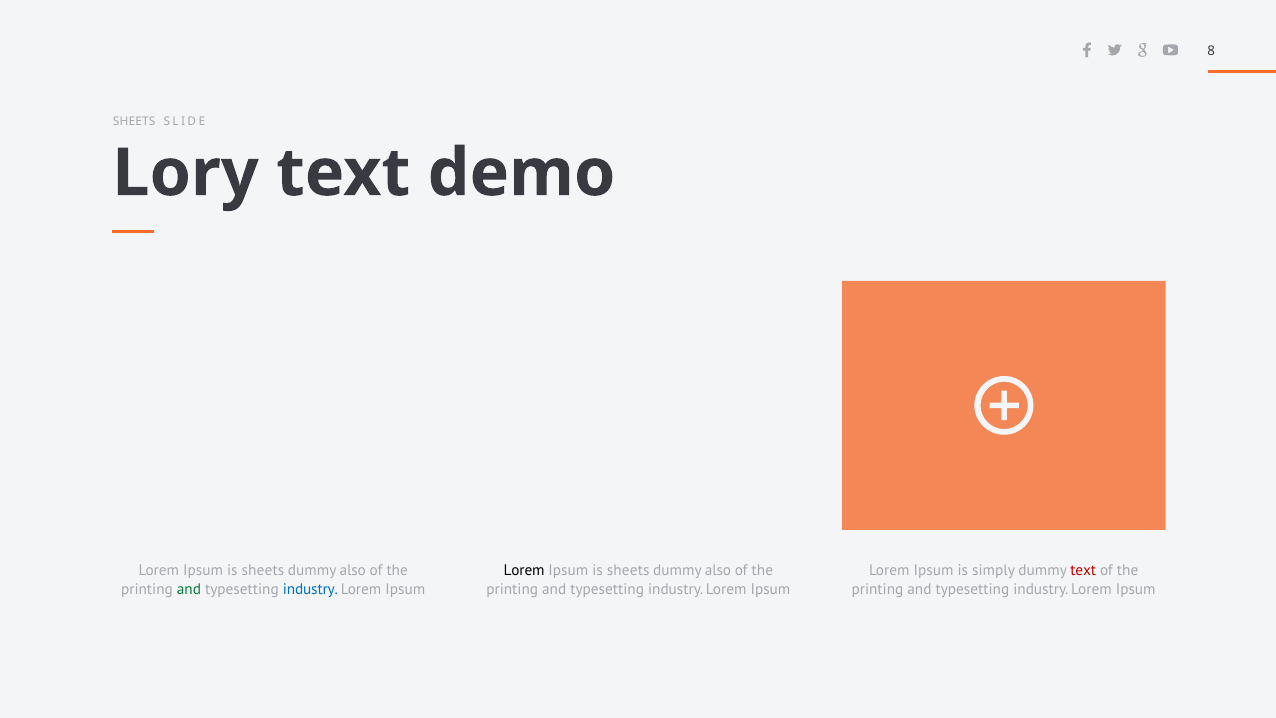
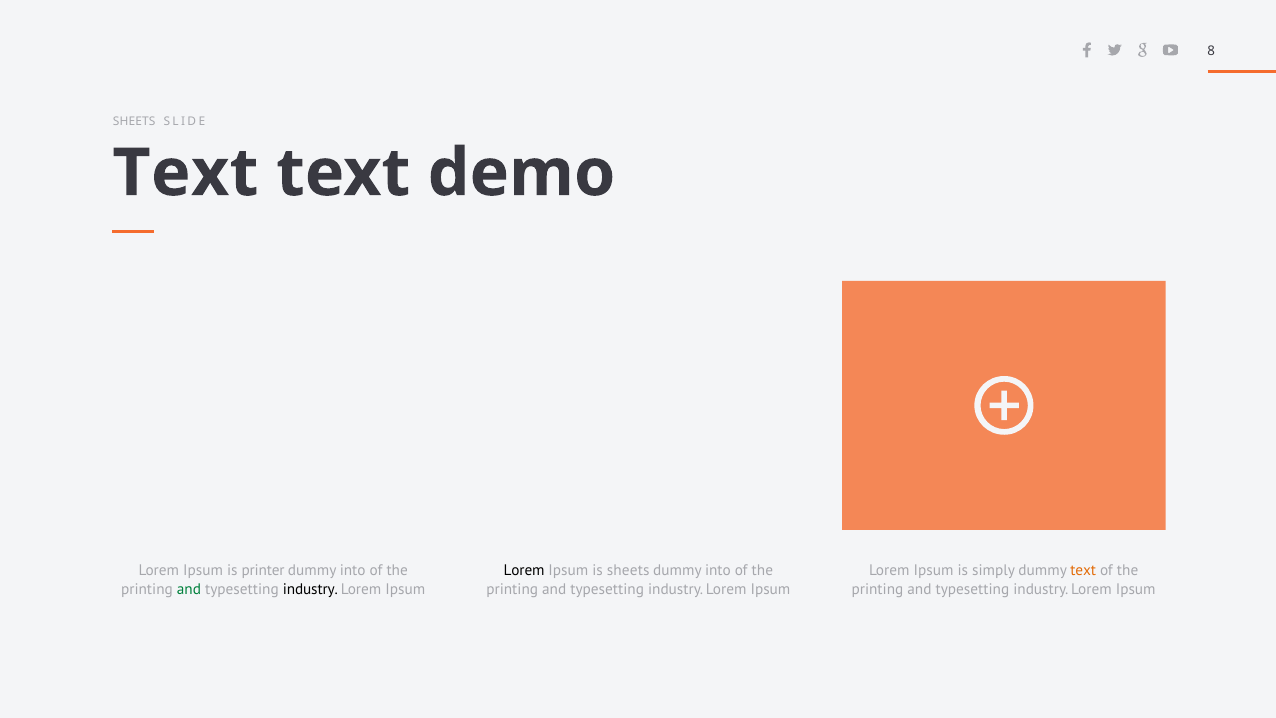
Lory: Lory -> Text (185, 173)
sheets: sheets -> printer (263, 571)
also: also -> into (353, 571)
also: also -> into (718, 571)
text colour: red -> orange (1083, 571)
industry colour: blue -> black (310, 589)
